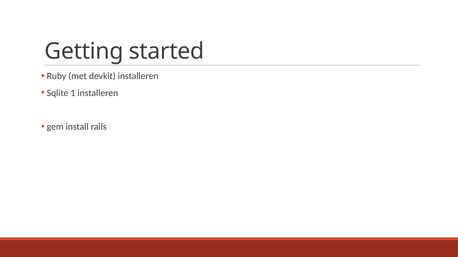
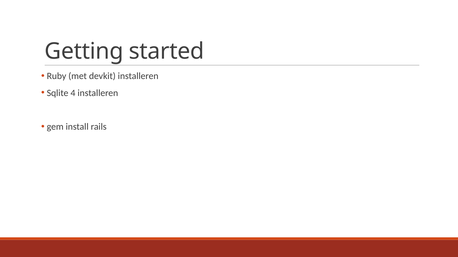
1: 1 -> 4 (73, 93)
